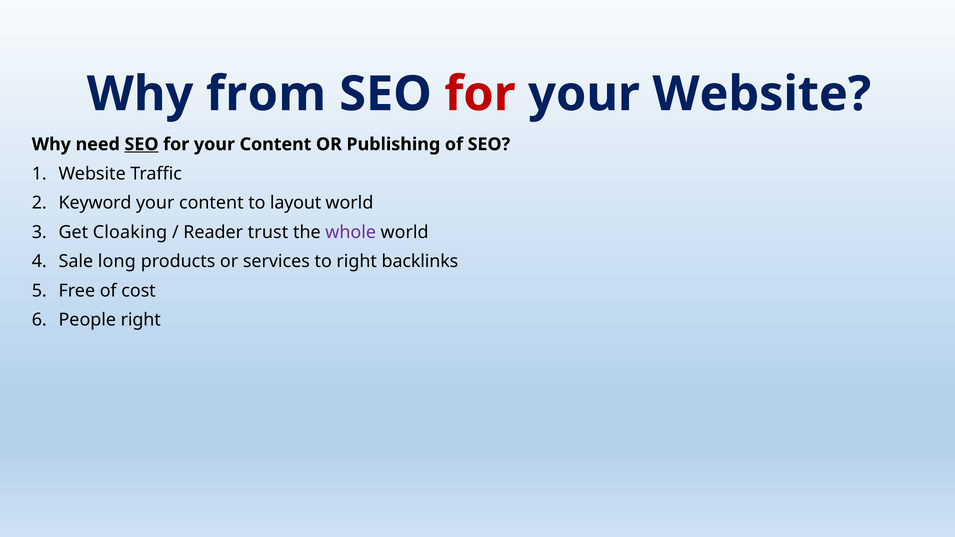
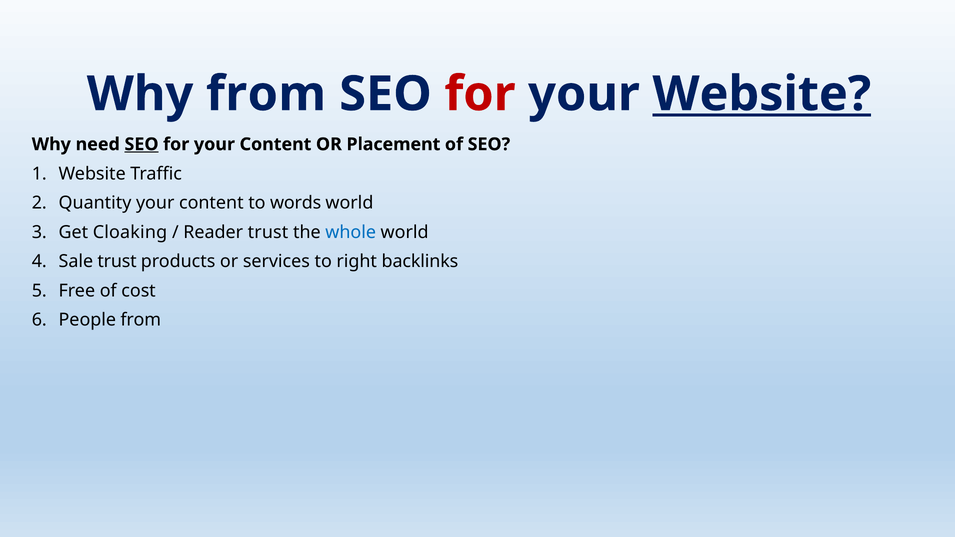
Website underline: none -> present (762, 94)
Publishing: Publishing -> Placement (393, 144)
Keyword: Keyword -> Quantity (95, 203)
layout: layout -> words (296, 203)
whole colour: purple -> blue (351, 232)
Sale long: long -> trust (117, 262)
People right: right -> from (141, 320)
